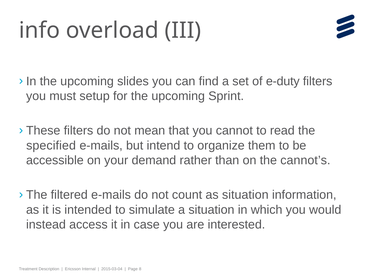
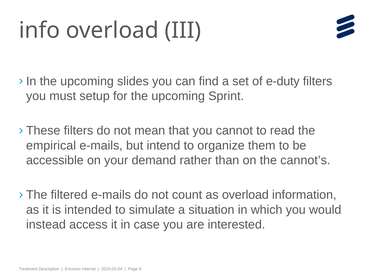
specified: specified -> empirical (51, 145)
as situation: situation -> overload (245, 195)
